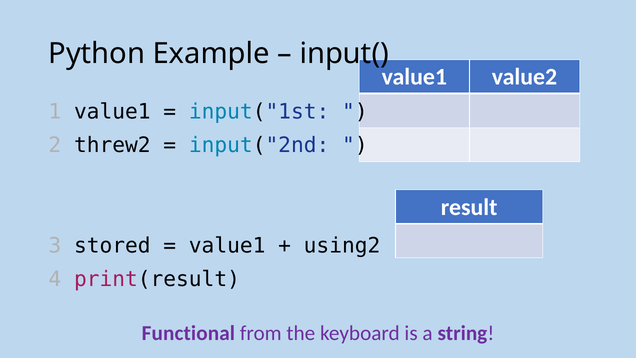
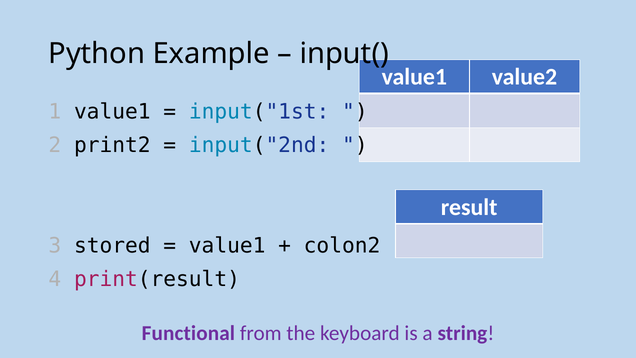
threw2: threw2 -> print2 (112, 145)
using2: using2 -> colon2 (342, 245)
